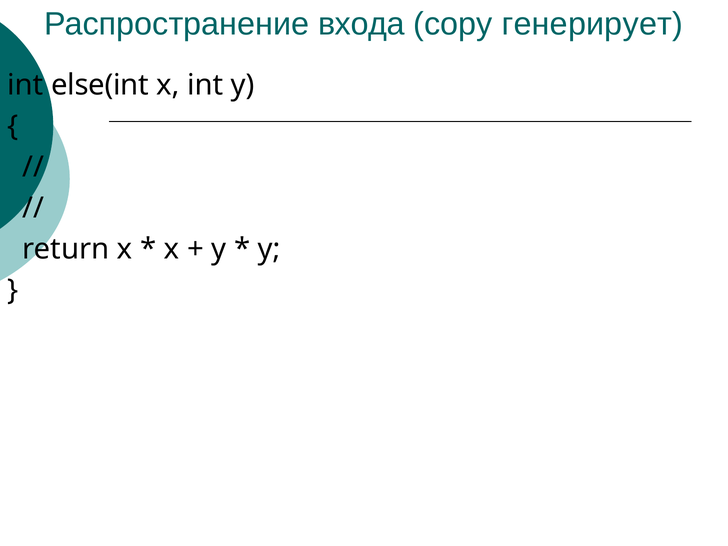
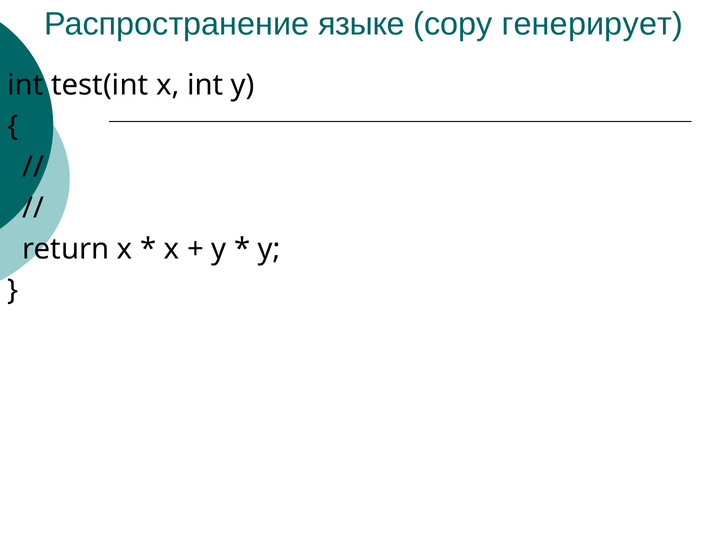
входа: входа -> языке (361, 24)
else(int: else(int -> test(int (100, 85)
